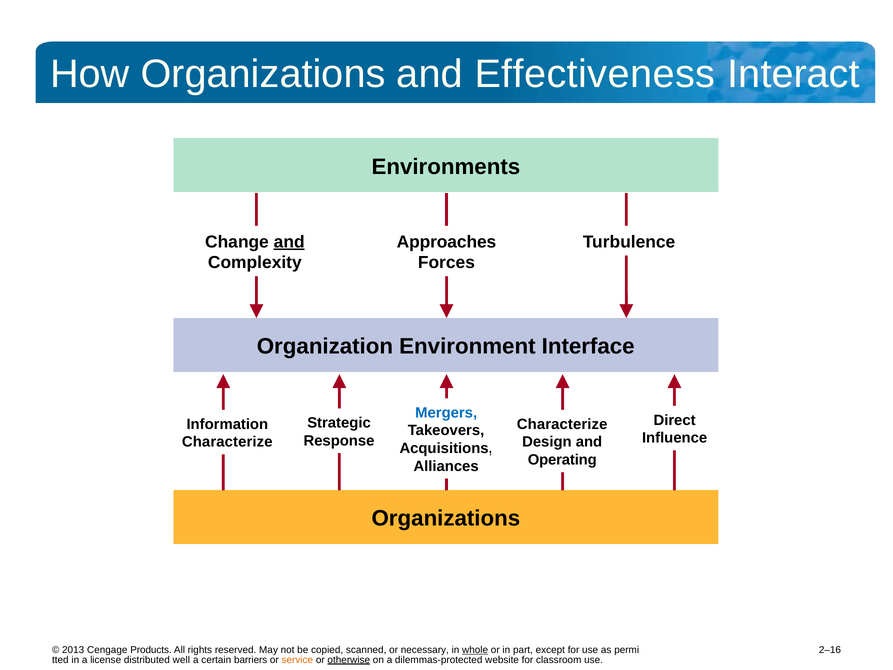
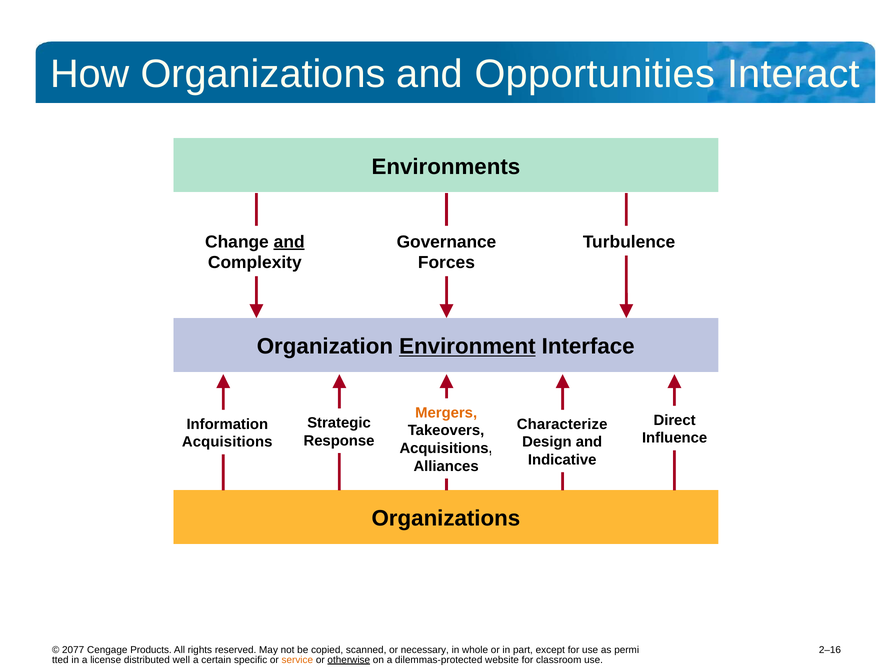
Effectiveness: Effectiveness -> Opportunities (595, 74)
Approaches: Approaches -> Governance (446, 242)
Environment underline: none -> present (467, 346)
Mergers colour: blue -> orange (446, 412)
Characterize: Characterize -> Acquisitions (227, 442)
Operating: Operating -> Indicative (562, 460)
2013: 2013 -> 2077 (73, 650)
whole underline: present -> none (475, 650)
barriers: barriers -> specific (251, 660)
